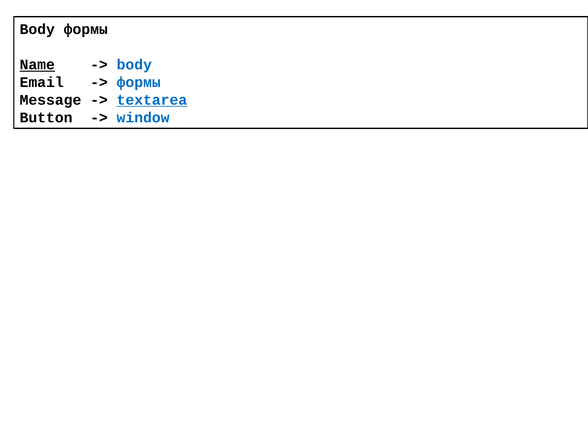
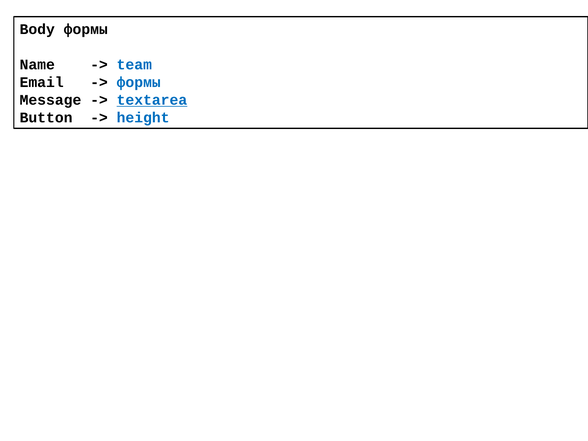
Name underline: present -> none (37, 65)
body: body -> team (134, 65)
window: window -> height (143, 118)
